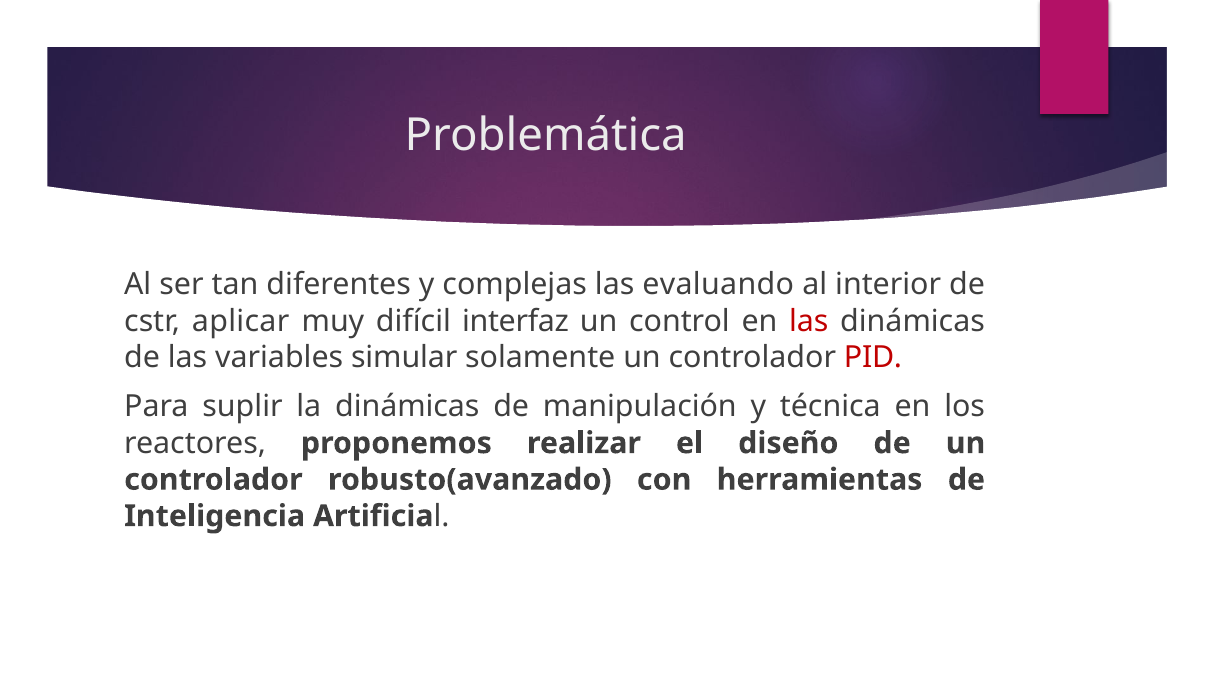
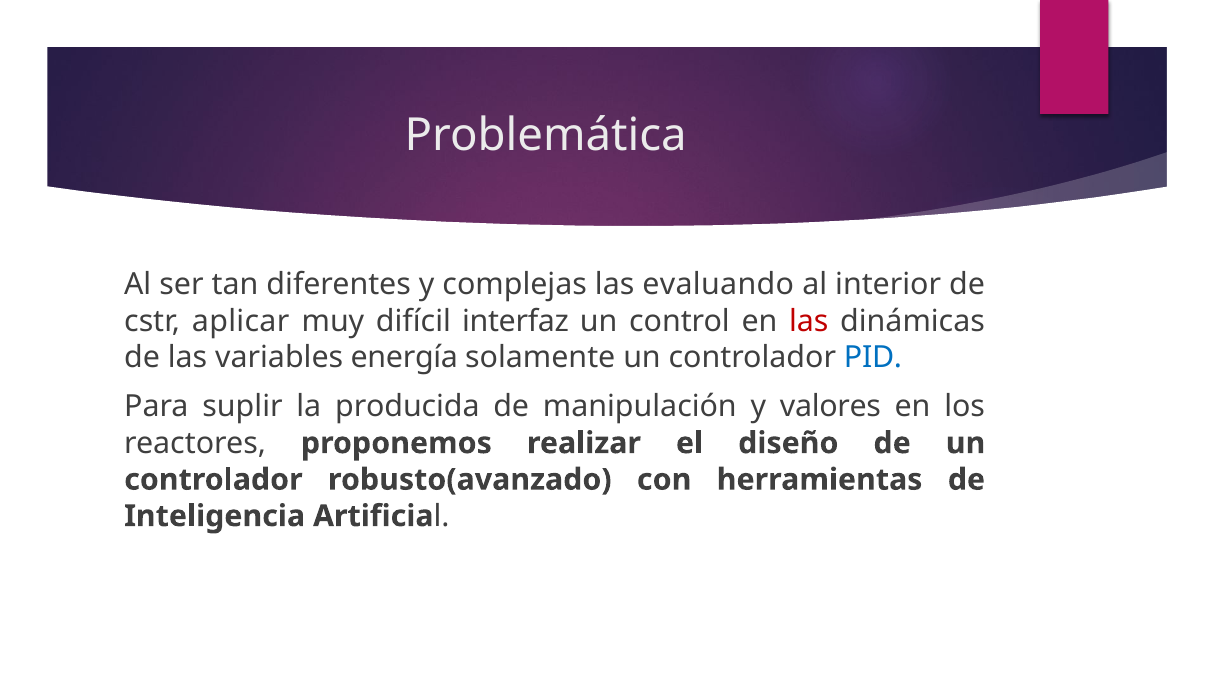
simular: simular -> energía (404, 357)
PID colour: red -> blue (873, 357)
la dinámicas: dinámicas -> producida (407, 406)
técnica: técnica -> valores (830, 406)
